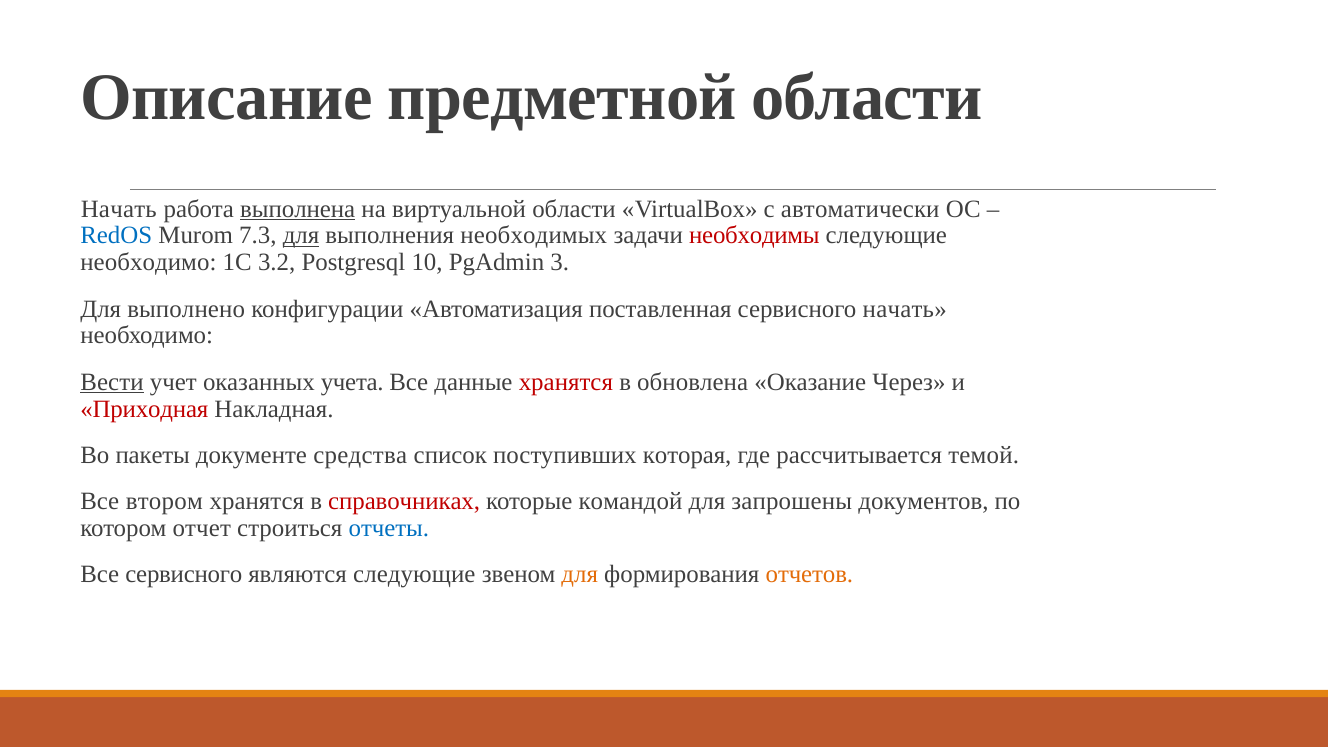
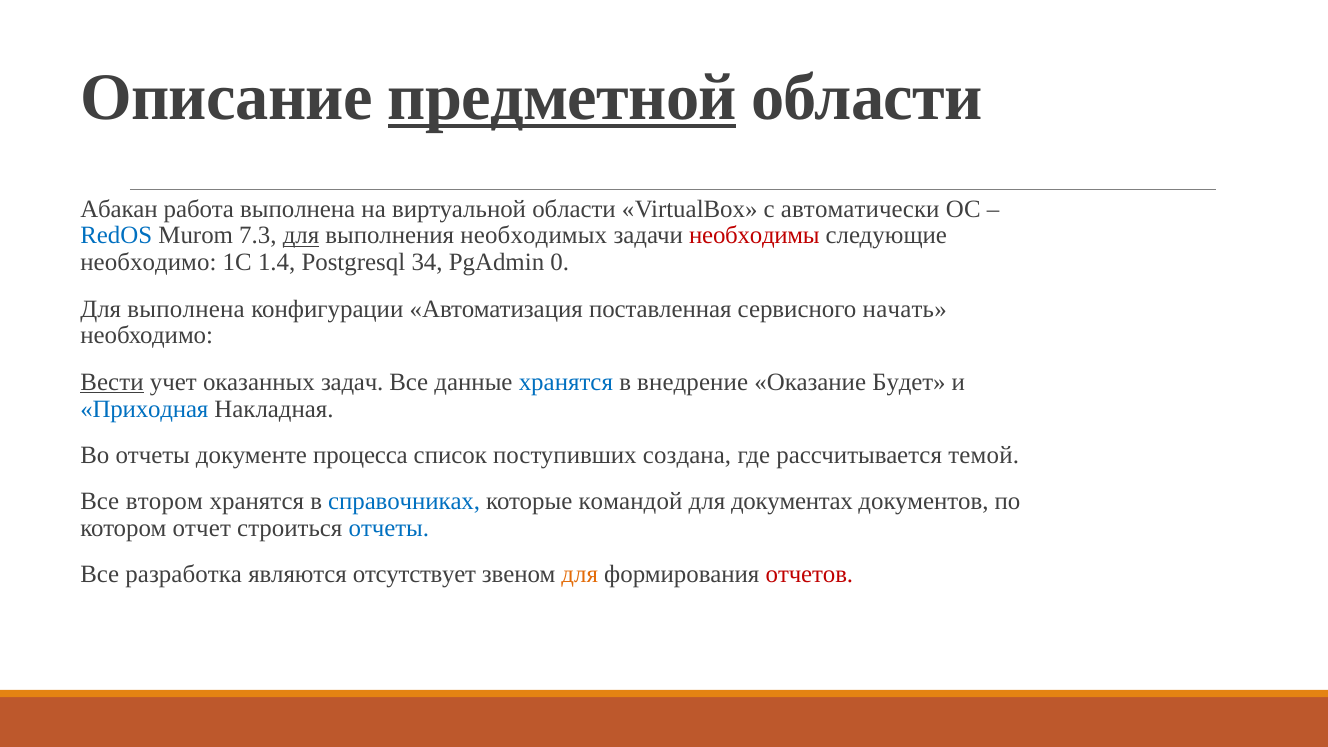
предметной underline: none -> present (562, 97)
Начать: Начать -> Абакан (119, 209)
выполнена underline: present -> none (298, 209)
3.2: 3.2 -> 1.4 (277, 263)
10: 10 -> 34 (427, 263)
3: 3 -> 0 (560, 263)
Для выполнено: выполнено -> выполнена (186, 309)
учета: учета -> задач (352, 382)
хранятся colour: red -> blue (566, 382)
обновлена: обновлена -> внедрение (693, 382)
Через: Через -> Будет (909, 382)
Приходная colour: red -> blue (144, 409)
Во пакеты: пакеты -> отчеты (153, 455)
средства: средства -> процесса (360, 455)
которая: которая -> создана (687, 455)
справочниках colour: red -> blue (404, 501)
запрошены: запрошены -> документах (792, 501)
Все сервисного: сервисного -> разработка (184, 575)
являются следующие: следующие -> отсутствует (414, 575)
отчетов colour: orange -> red (809, 575)
